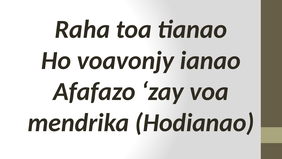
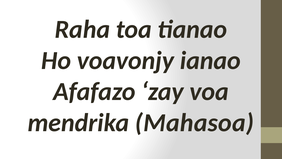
Hodianao: Hodianao -> Mahasoa (194, 122)
